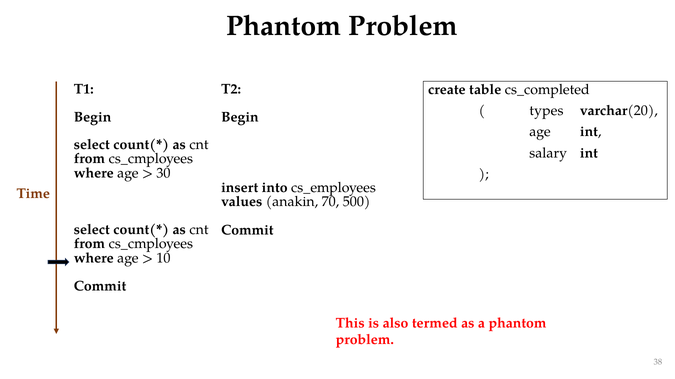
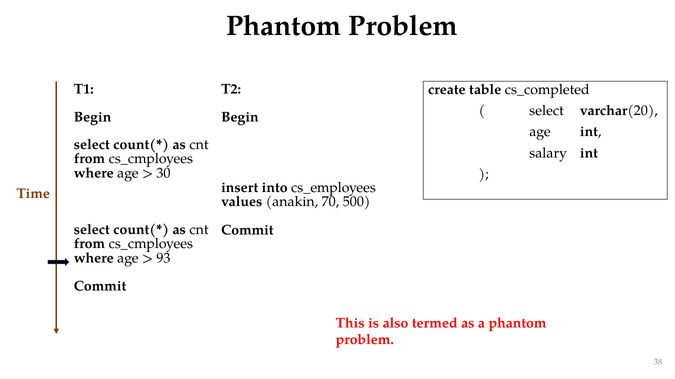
types: types -> select (547, 111)
10: 10 -> 93 (163, 258)
